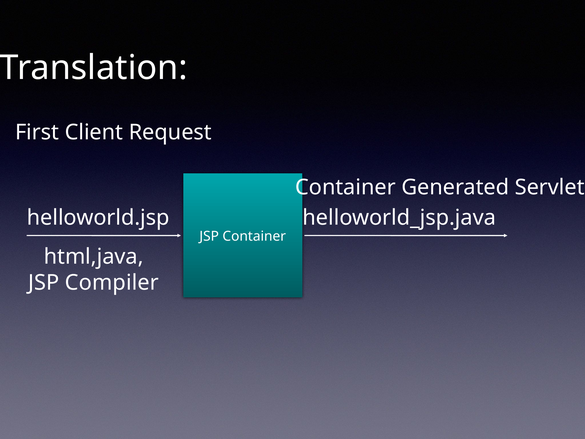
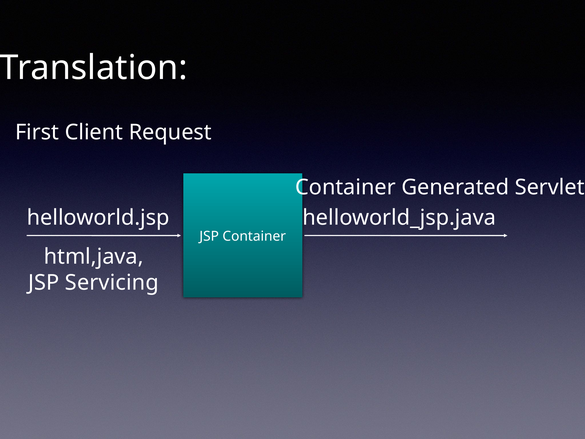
Compiler: Compiler -> Servicing (112, 282)
